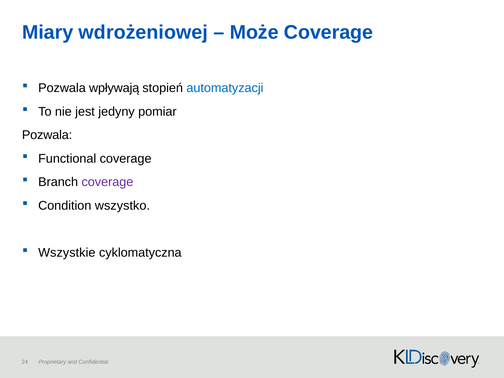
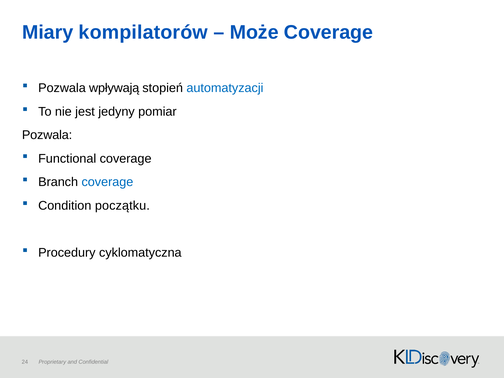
wdrożeniowej: wdrożeniowej -> kompilatorów (143, 32)
coverage colour: purple -> blue (107, 182)
wszystko: wszystko -> początku (122, 206)
Wszystkie: Wszystkie -> Procedury (67, 253)
